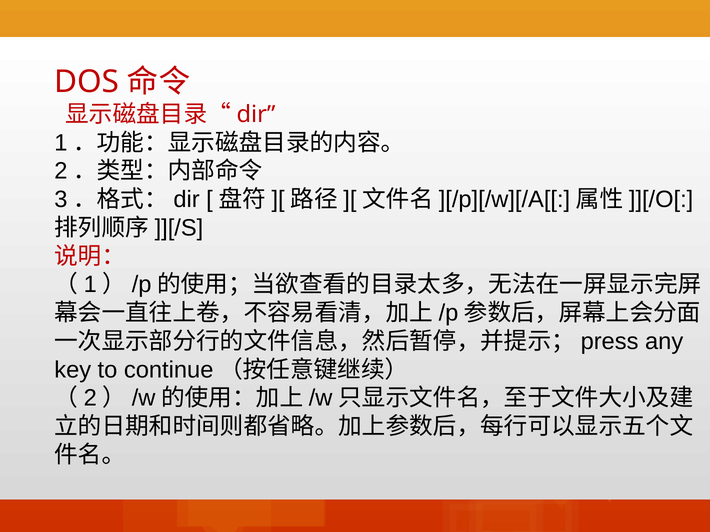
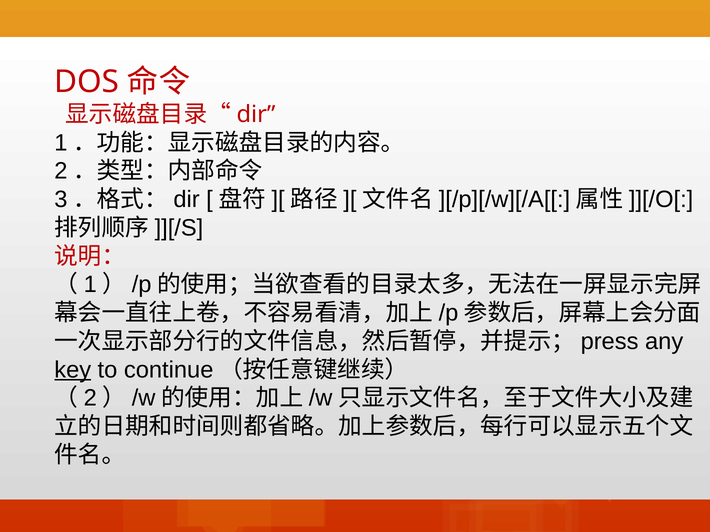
key underline: none -> present (73, 370)
